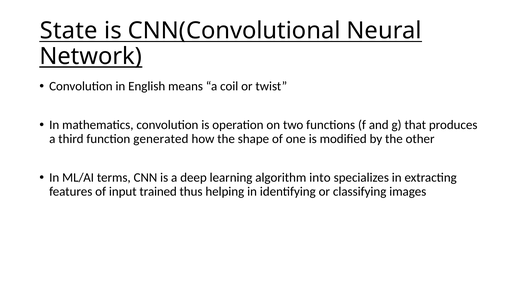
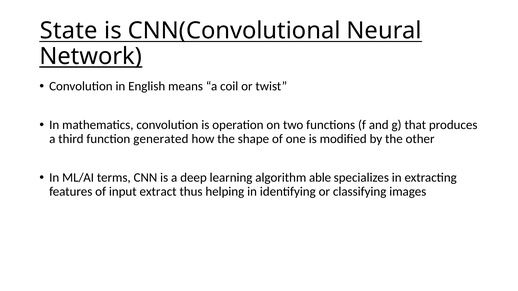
into: into -> able (320, 178)
trained: trained -> extract (158, 192)
